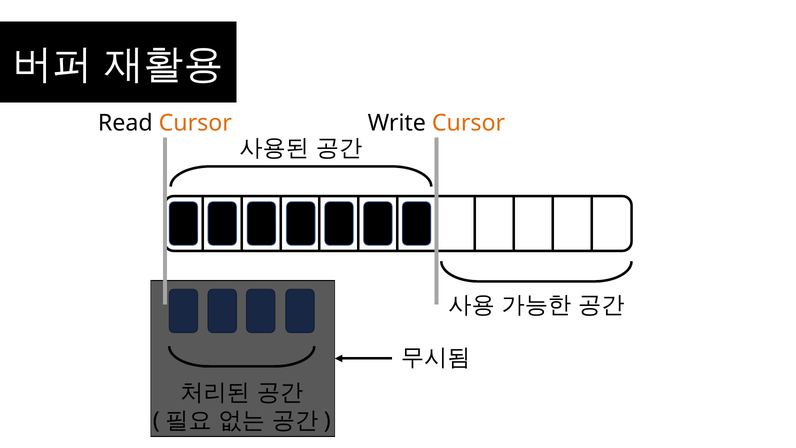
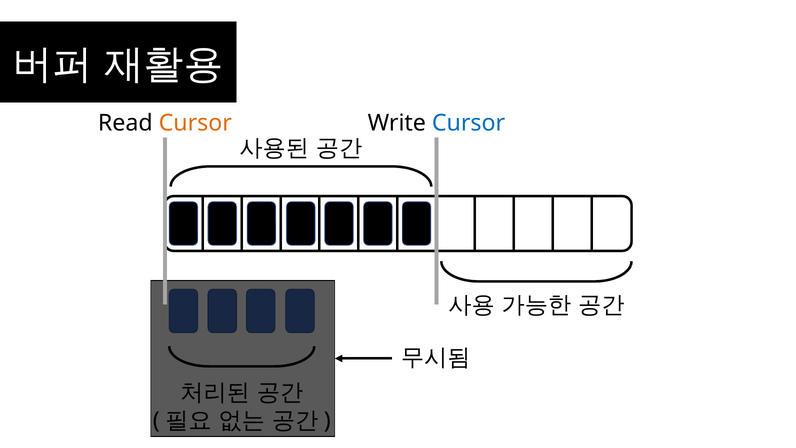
Cursor colour: orange -> blue (469, 123)
